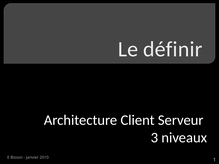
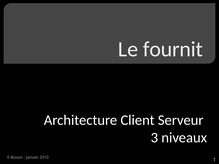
définir: définir -> fournit (173, 49)
